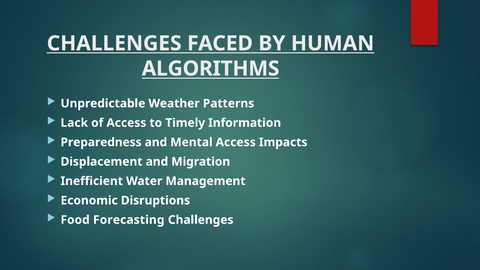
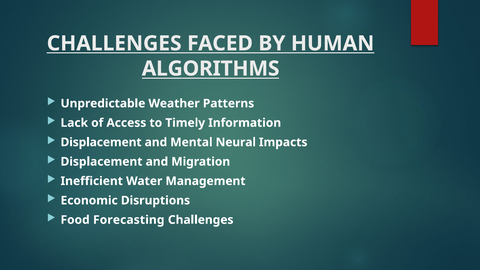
Preparedness: Preparedness -> Displacement (101, 142)
Mental Access: Access -> Neural (236, 142)
